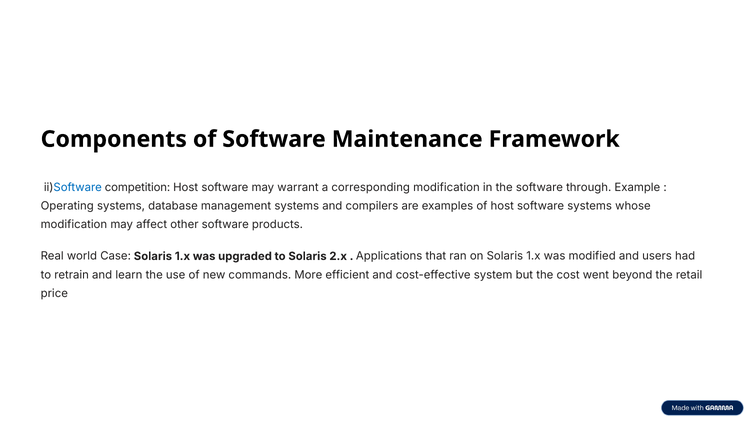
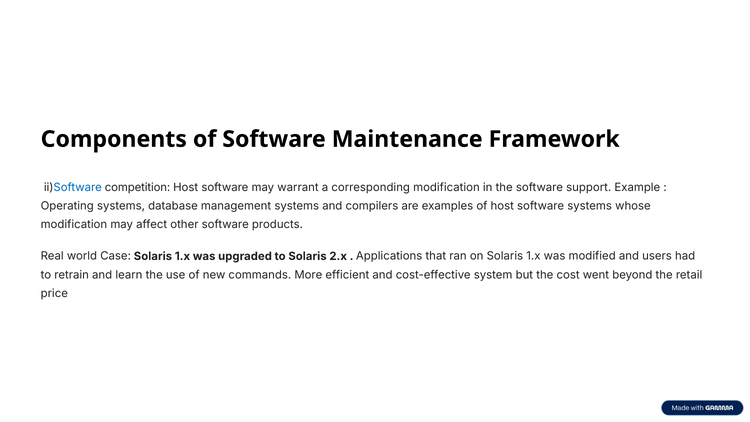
through: through -> support (589, 187)
